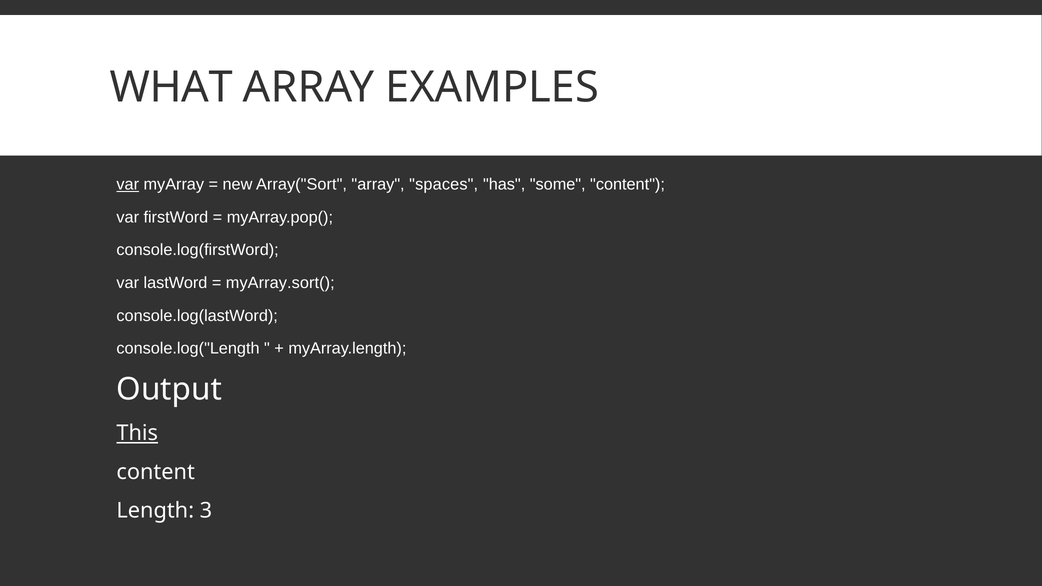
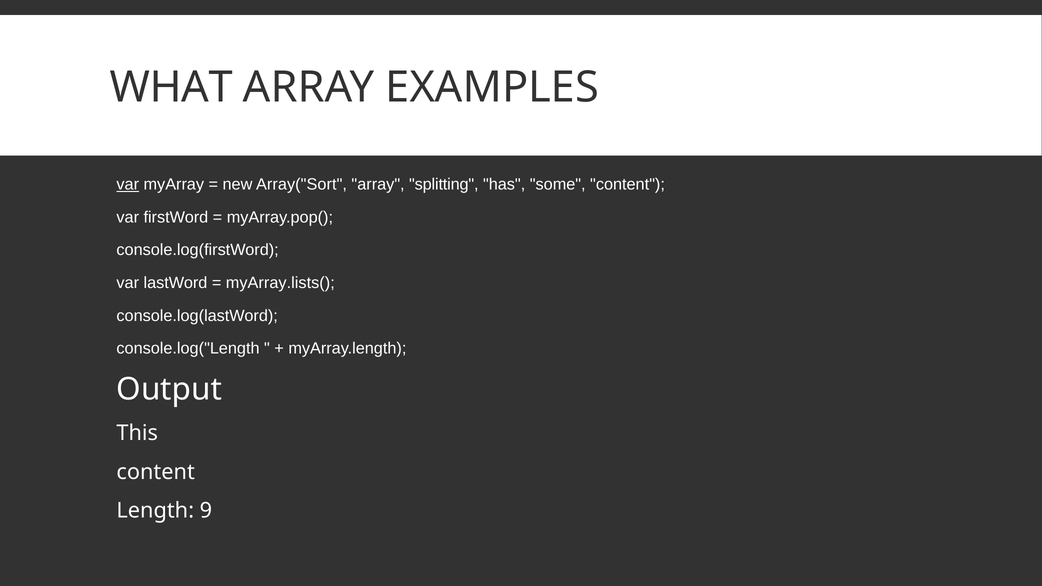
spaces: spaces -> splitting (444, 185)
myArray.sort(: myArray.sort( -> myArray.lists( (280, 283)
This underline: present -> none (137, 433)
3: 3 -> 9 (206, 511)
